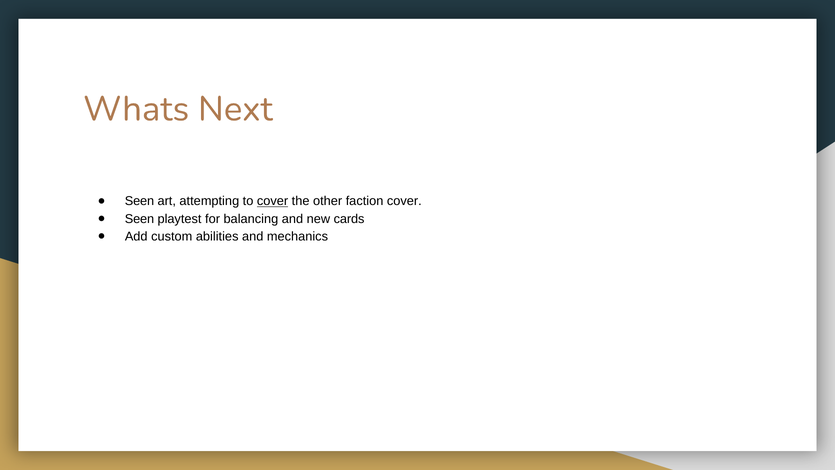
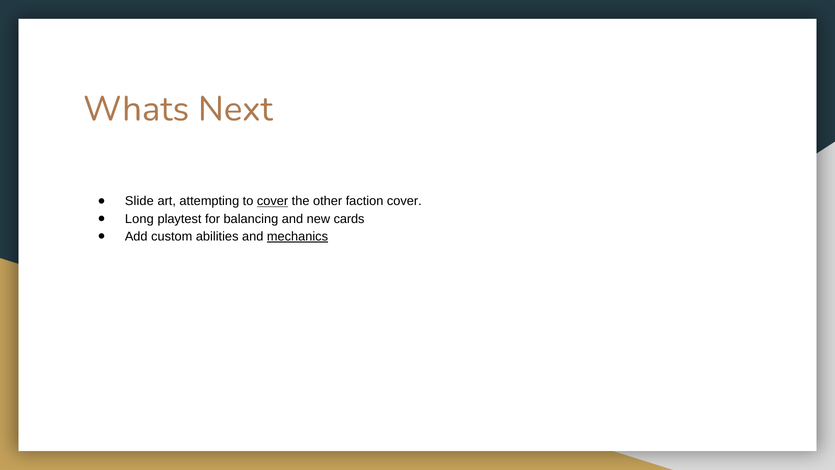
Seen: Seen -> Slide (139, 201)
Seen: Seen -> Long (139, 219)
mechanics underline: none -> present (297, 236)
